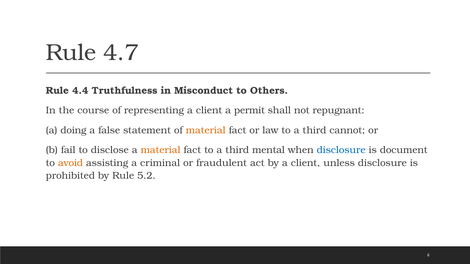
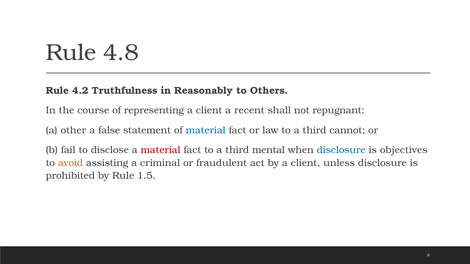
4.7: 4.7 -> 4.8 (121, 53)
4.4: 4.4 -> 4.2 (80, 91)
Misconduct: Misconduct -> Reasonably (204, 91)
permit: permit -> recent (249, 111)
doing: doing -> other (73, 130)
material colour: orange -> blue (206, 130)
material colour: orange -> red (161, 150)
document: document -> objectives (404, 150)
5.2: 5.2 -> 1.5 (146, 176)
